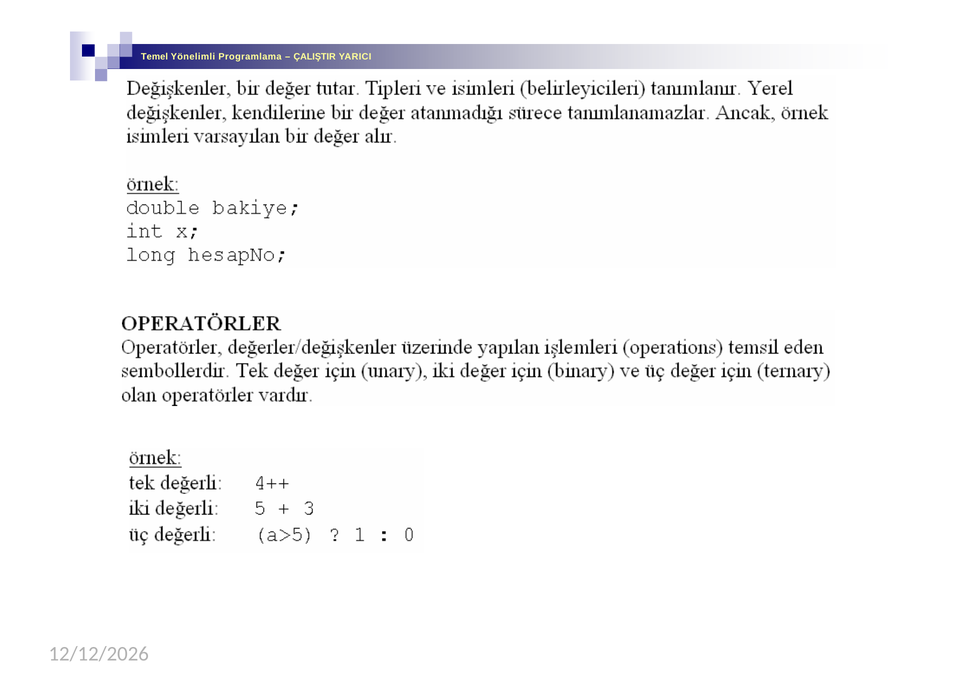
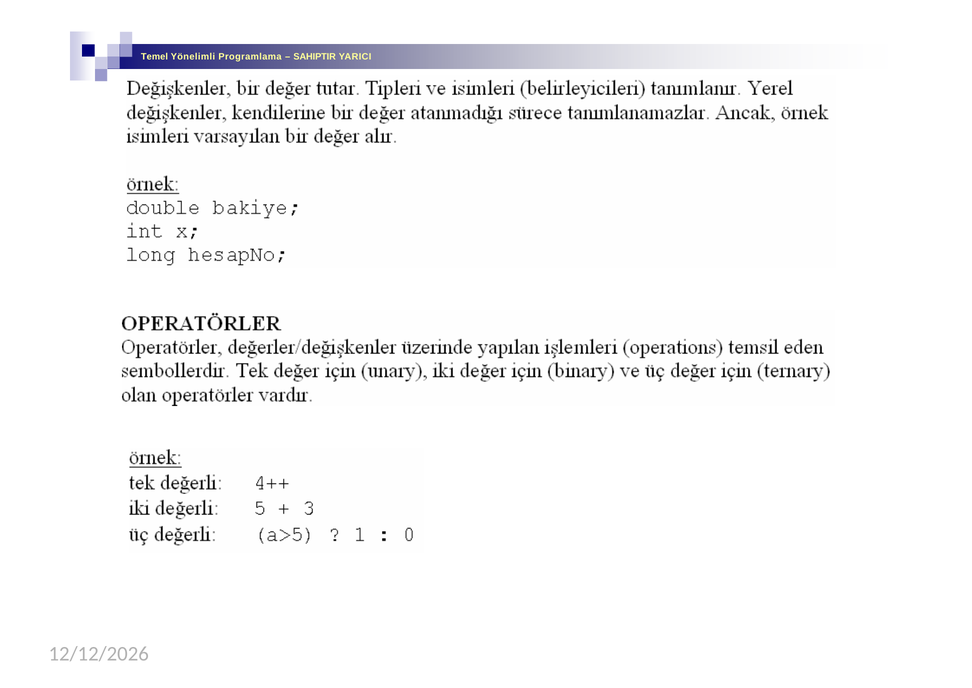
ÇALIŞTIR: ÇALIŞTIR -> SAHIPTIR (315, 57)
